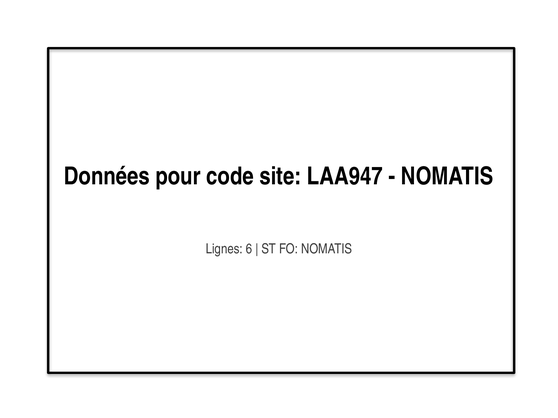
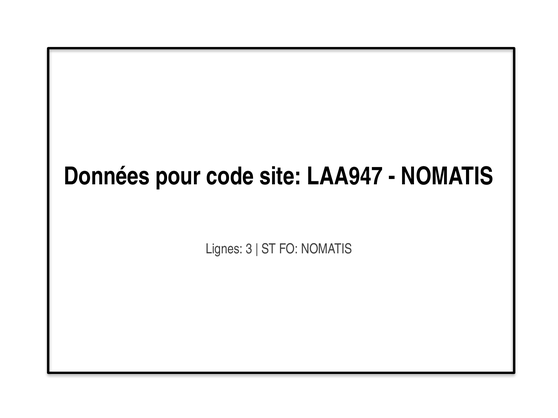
6: 6 -> 3 (249, 249)
